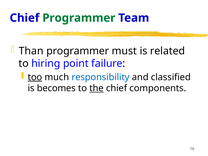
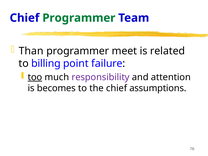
must: must -> meet (124, 51)
hiring: hiring -> billing (46, 63)
responsibility colour: blue -> purple (101, 77)
classified: classified -> attention (171, 77)
the underline: present -> none (97, 88)
components: components -> assumptions (158, 88)
